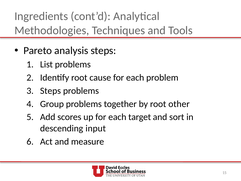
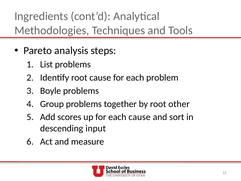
Steps: Steps -> Boyle (51, 91)
each target: target -> cause (140, 117)
